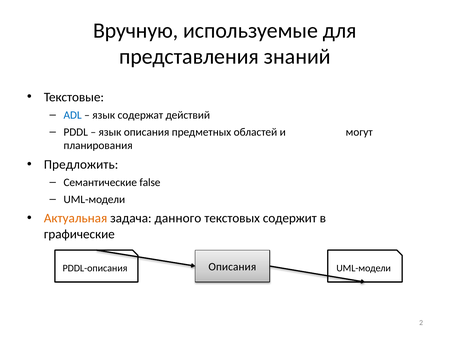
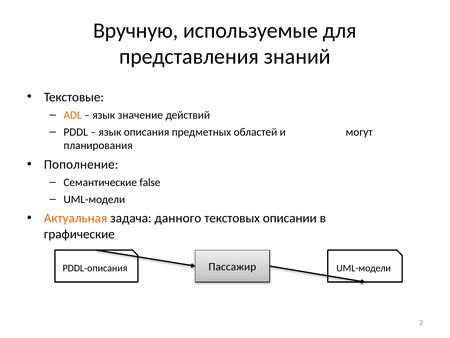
ADL colour: blue -> orange (73, 115)
содержат: содержат -> значение (140, 115)
Предложить: Предложить -> Пополнение (81, 164)
содержит: содержит -> описании (290, 218)
Описания: Описания -> Пассажир (232, 266)
